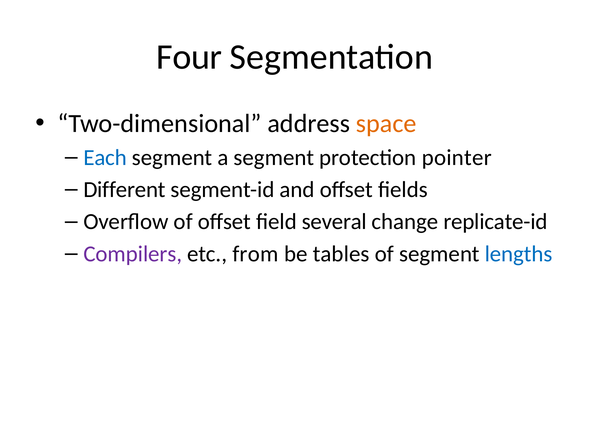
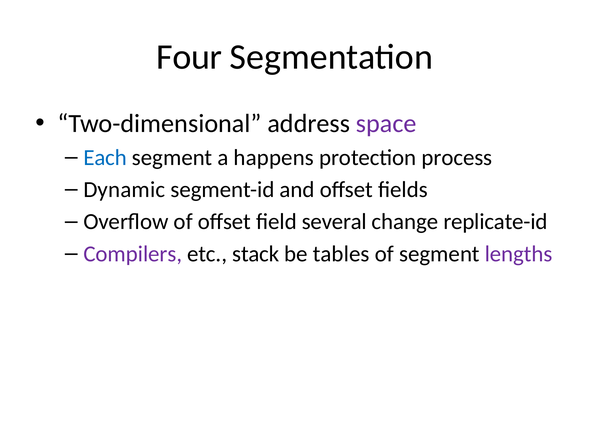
space colour: orange -> purple (386, 124)
a segment: segment -> happens (274, 158)
pointer: pointer -> process (457, 158)
Different: Different -> Dynamic (124, 190)
from: from -> stack (256, 254)
lengths colour: blue -> purple (519, 254)
